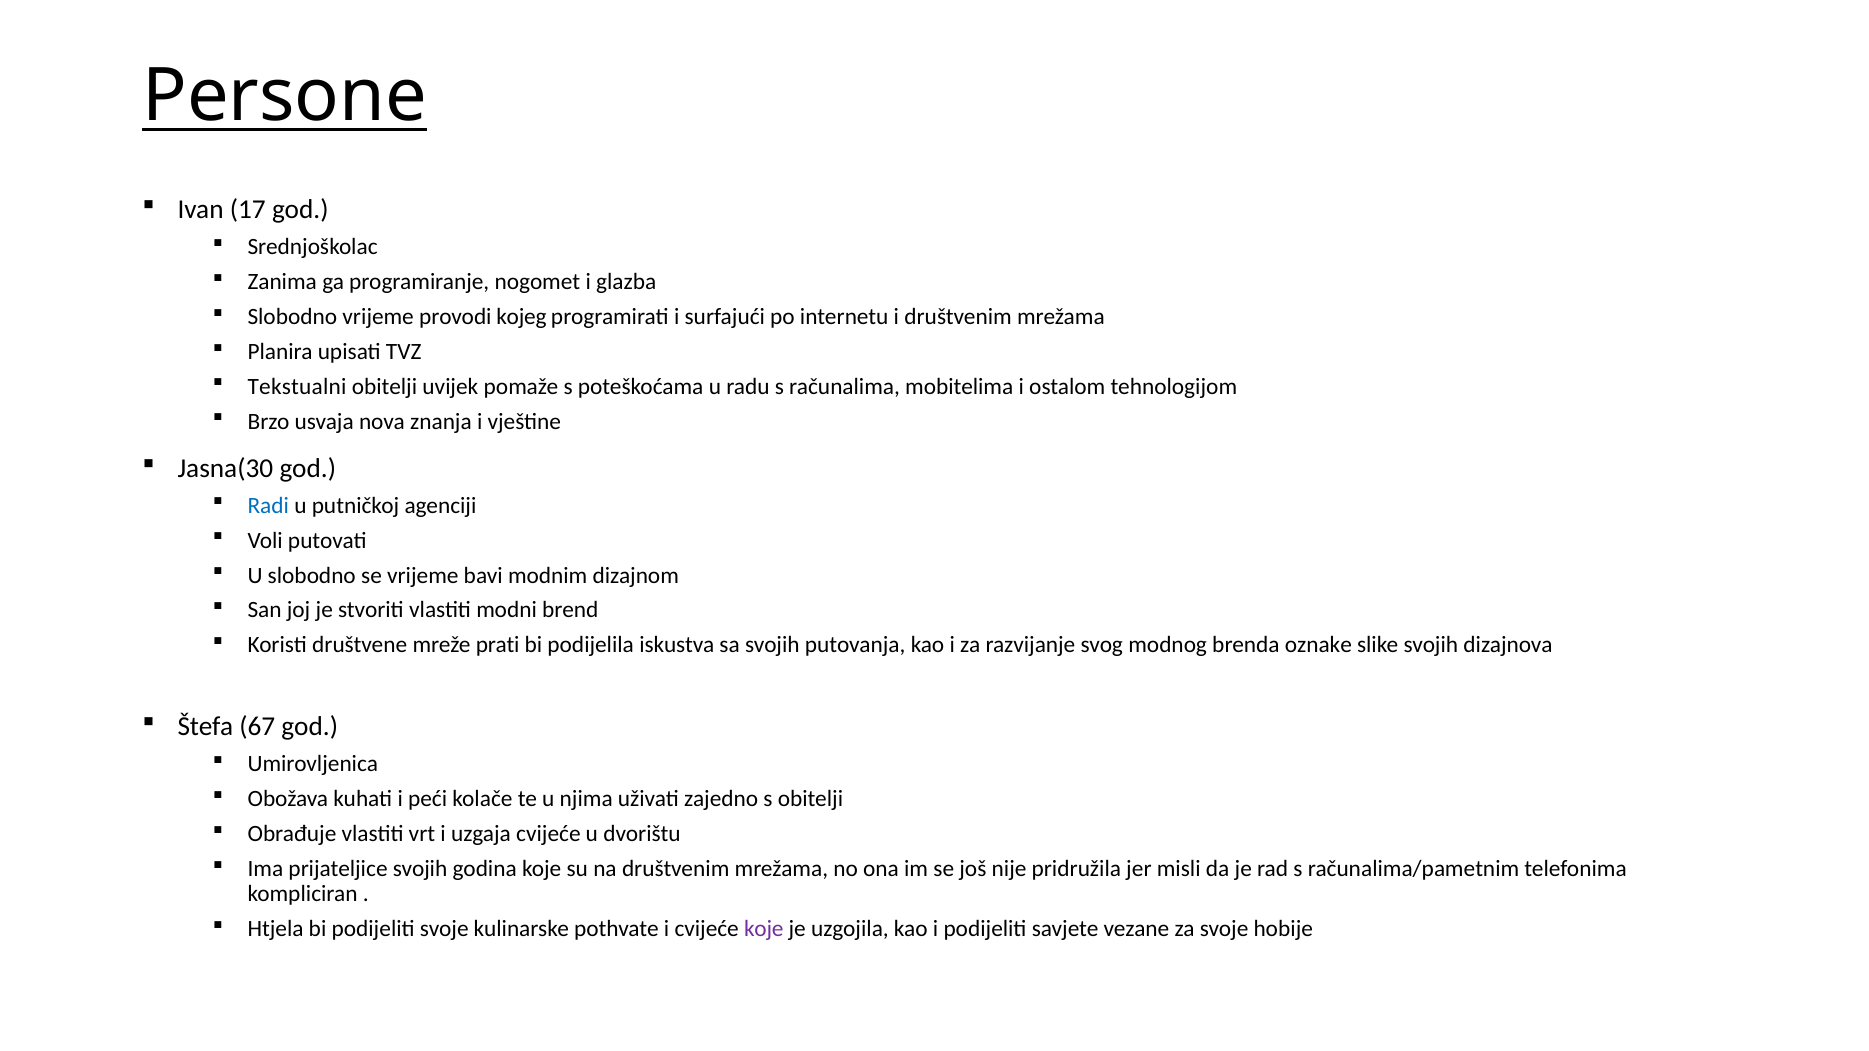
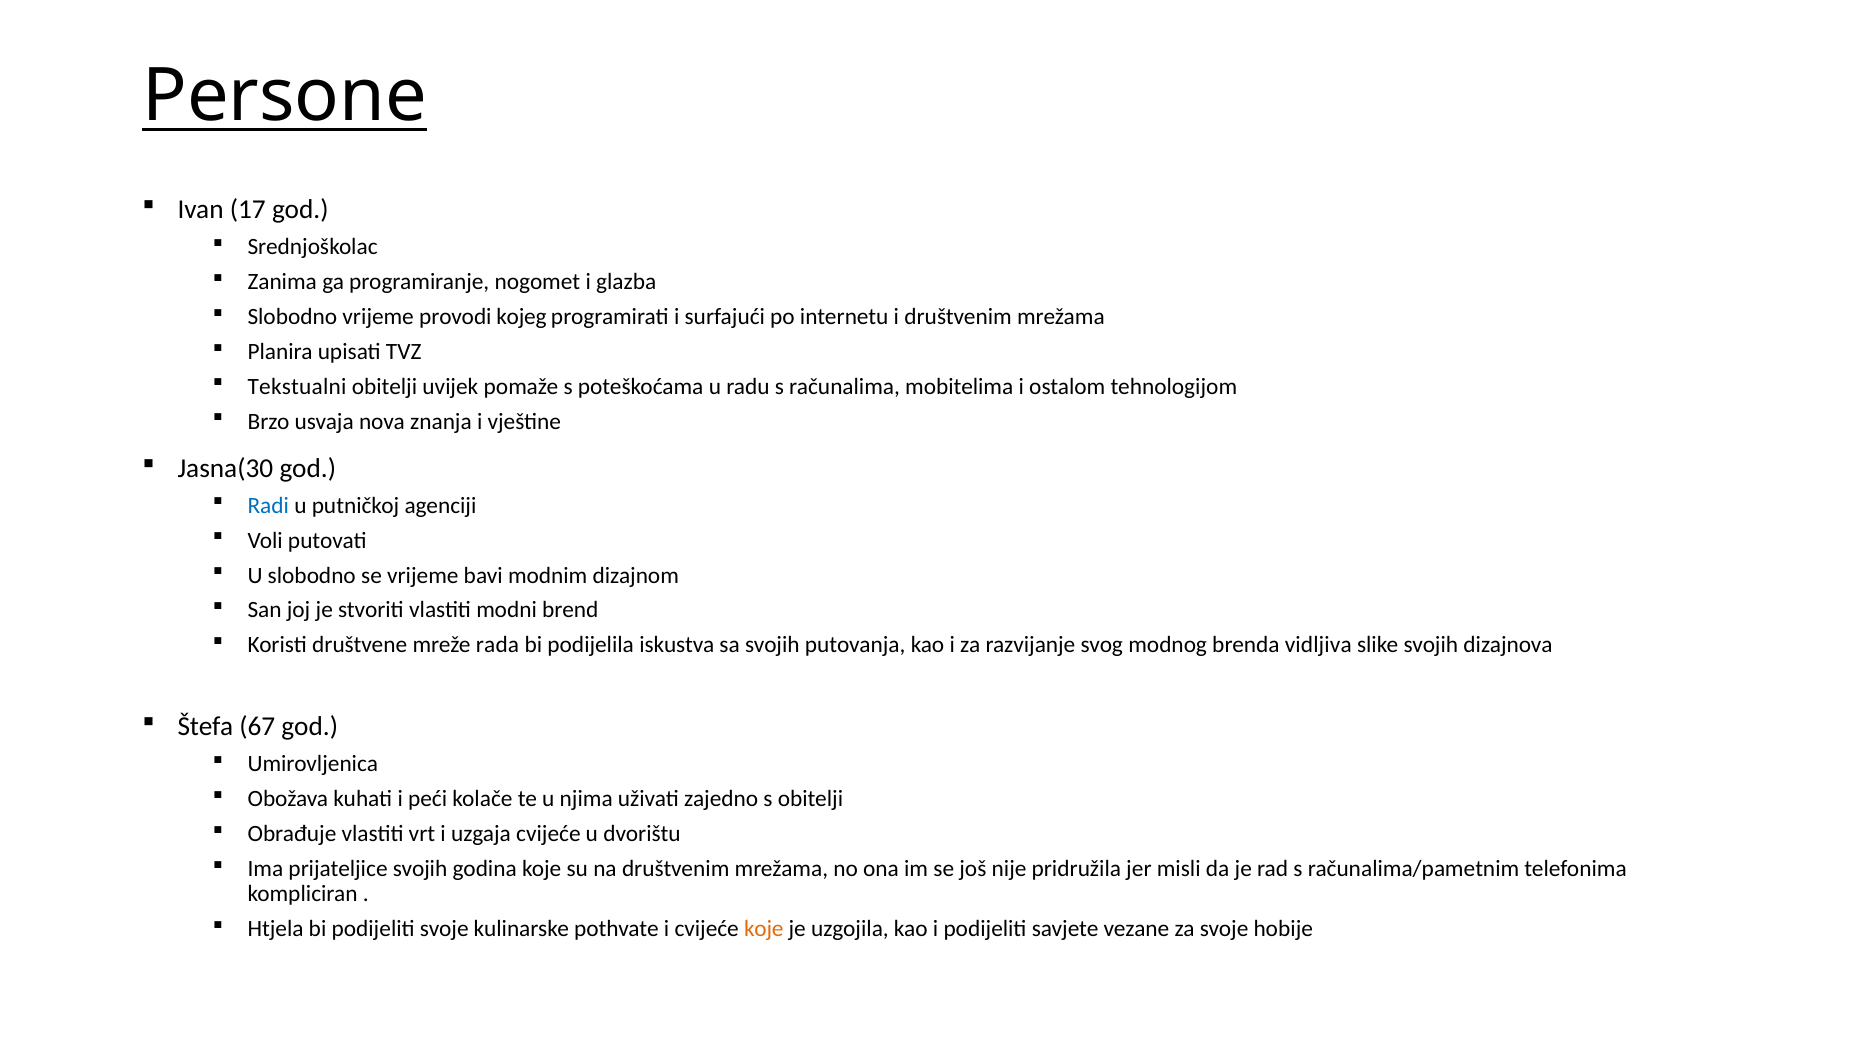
prati: prati -> rada (498, 645)
oznake: oznake -> vidljiva (1318, 645)
koje colour: purple -> orange (764, 929)
